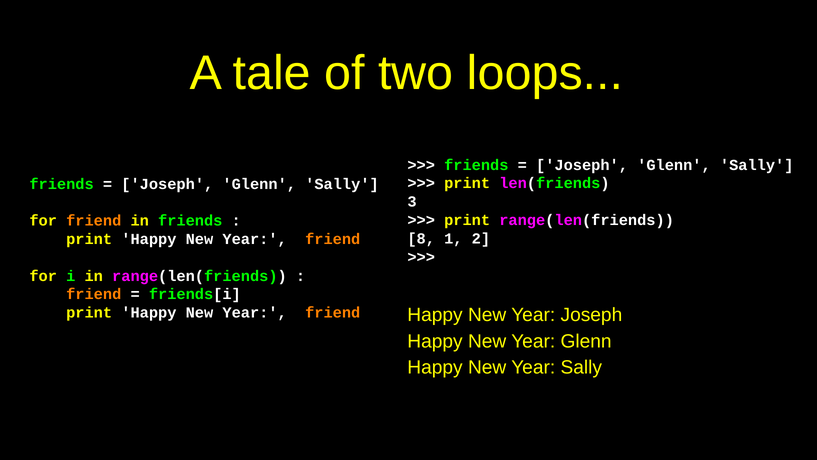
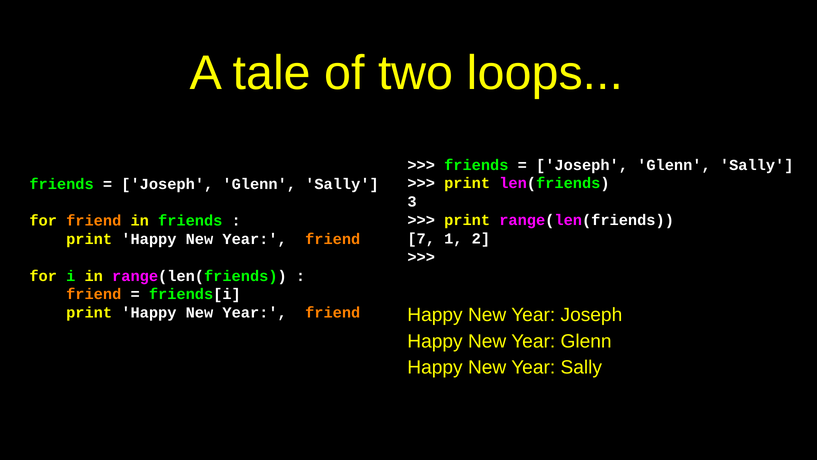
8: 8 -> 7 (421, 238)
